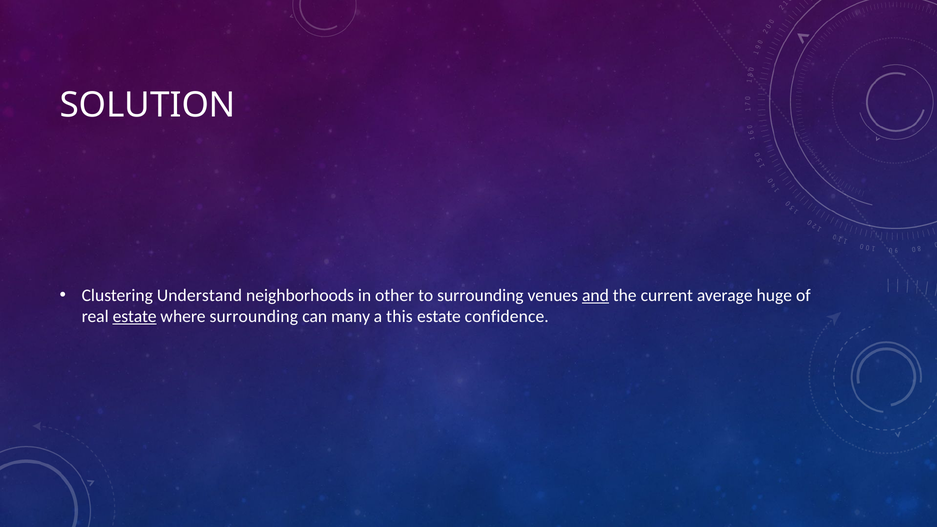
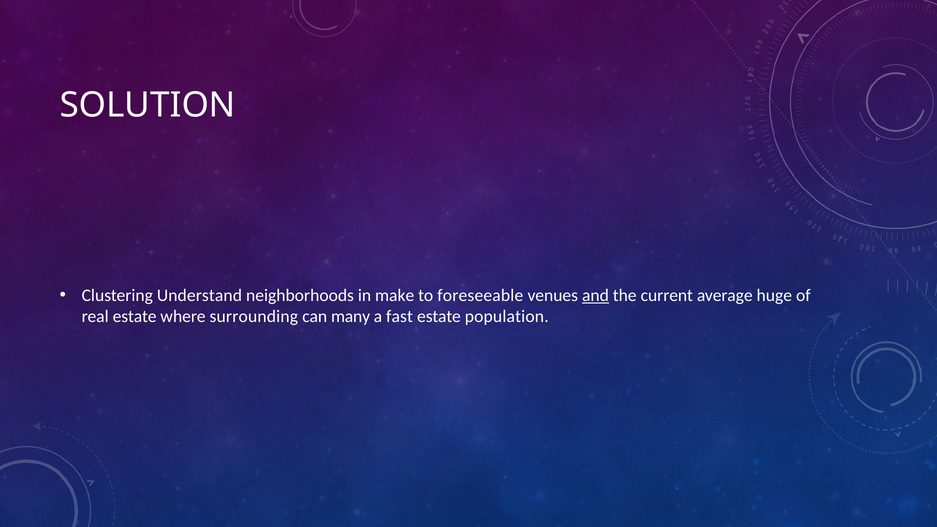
other: other -> make (395, 295)
to surrounding: surrounding -> foreseeable (480, 295)
estate underline: present -> none (135, 317)
this: this -> fast (400, 317)
confidence: confidence -> population (507, 317)
